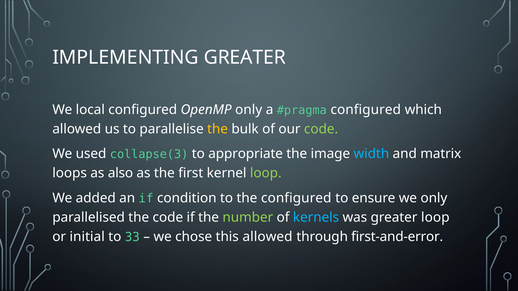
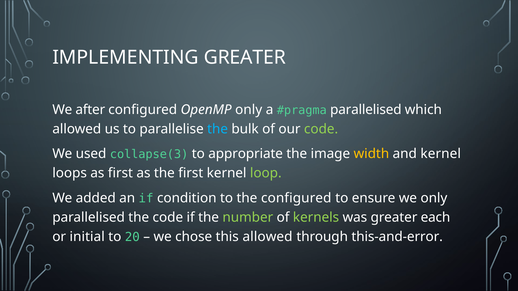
local: local -> after (90, 110)
configured: configured -> parallelised (366, 110)
the colour: yellow -> light blue (218, 129)
width colour: light blue -> yellow (371, 154)
and matrix: matrix -> kernel (441, 154)
as also: also -> first (120, 173)
kernels colour: light blue -> light green (316, 218)
greater loop: loop -> each (435, 218)
33: 33 -> 20 (132, 237)
first-and-error: first-and-error -> this-and-error (397, 237)
